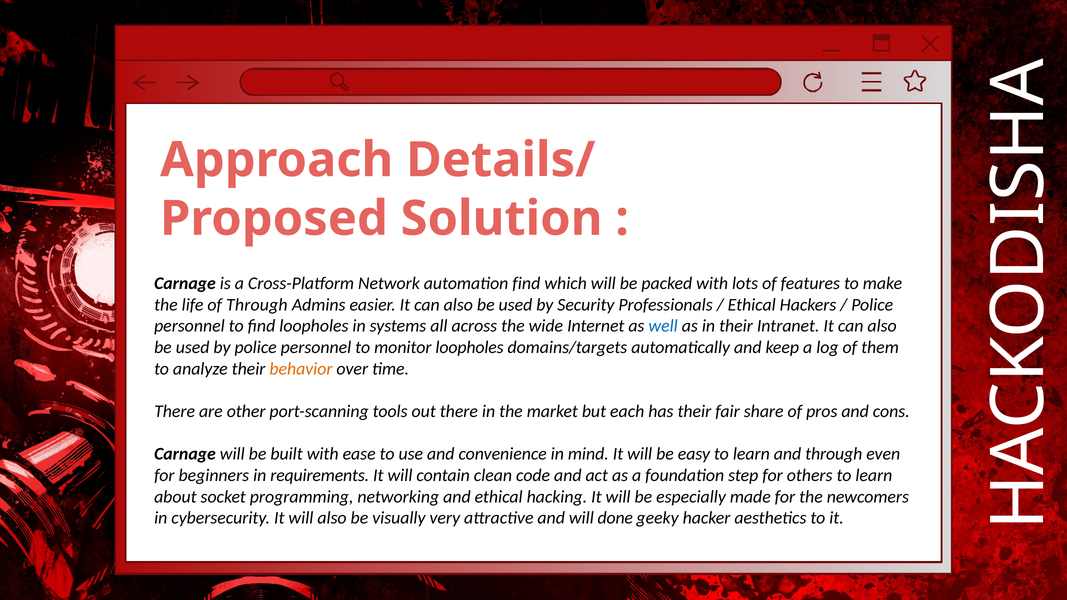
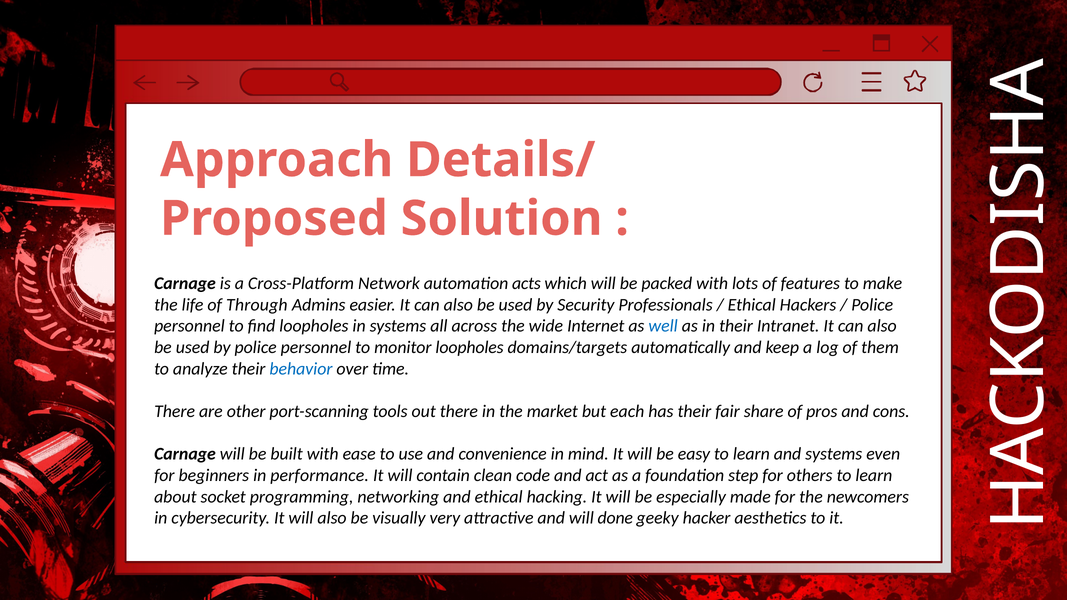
automation find: find -> acts (526, 284)
behavior colour: orange -> blue (301, 369)
and through: through -> systems (834, 454)
requirements: requirements -> performance (320, 476)
